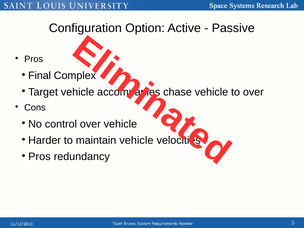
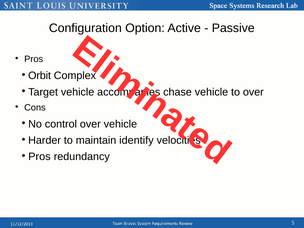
Final: Final -> Orbit (40, 76)
maintain vehicle: vehicle -> identify (136, 140)
